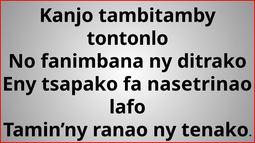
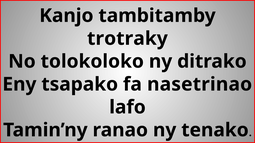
tontonlo: tontonlo -> trotraky (127, 39)
fanimbana: fanimbana -> tolokoloko (92, 62)
